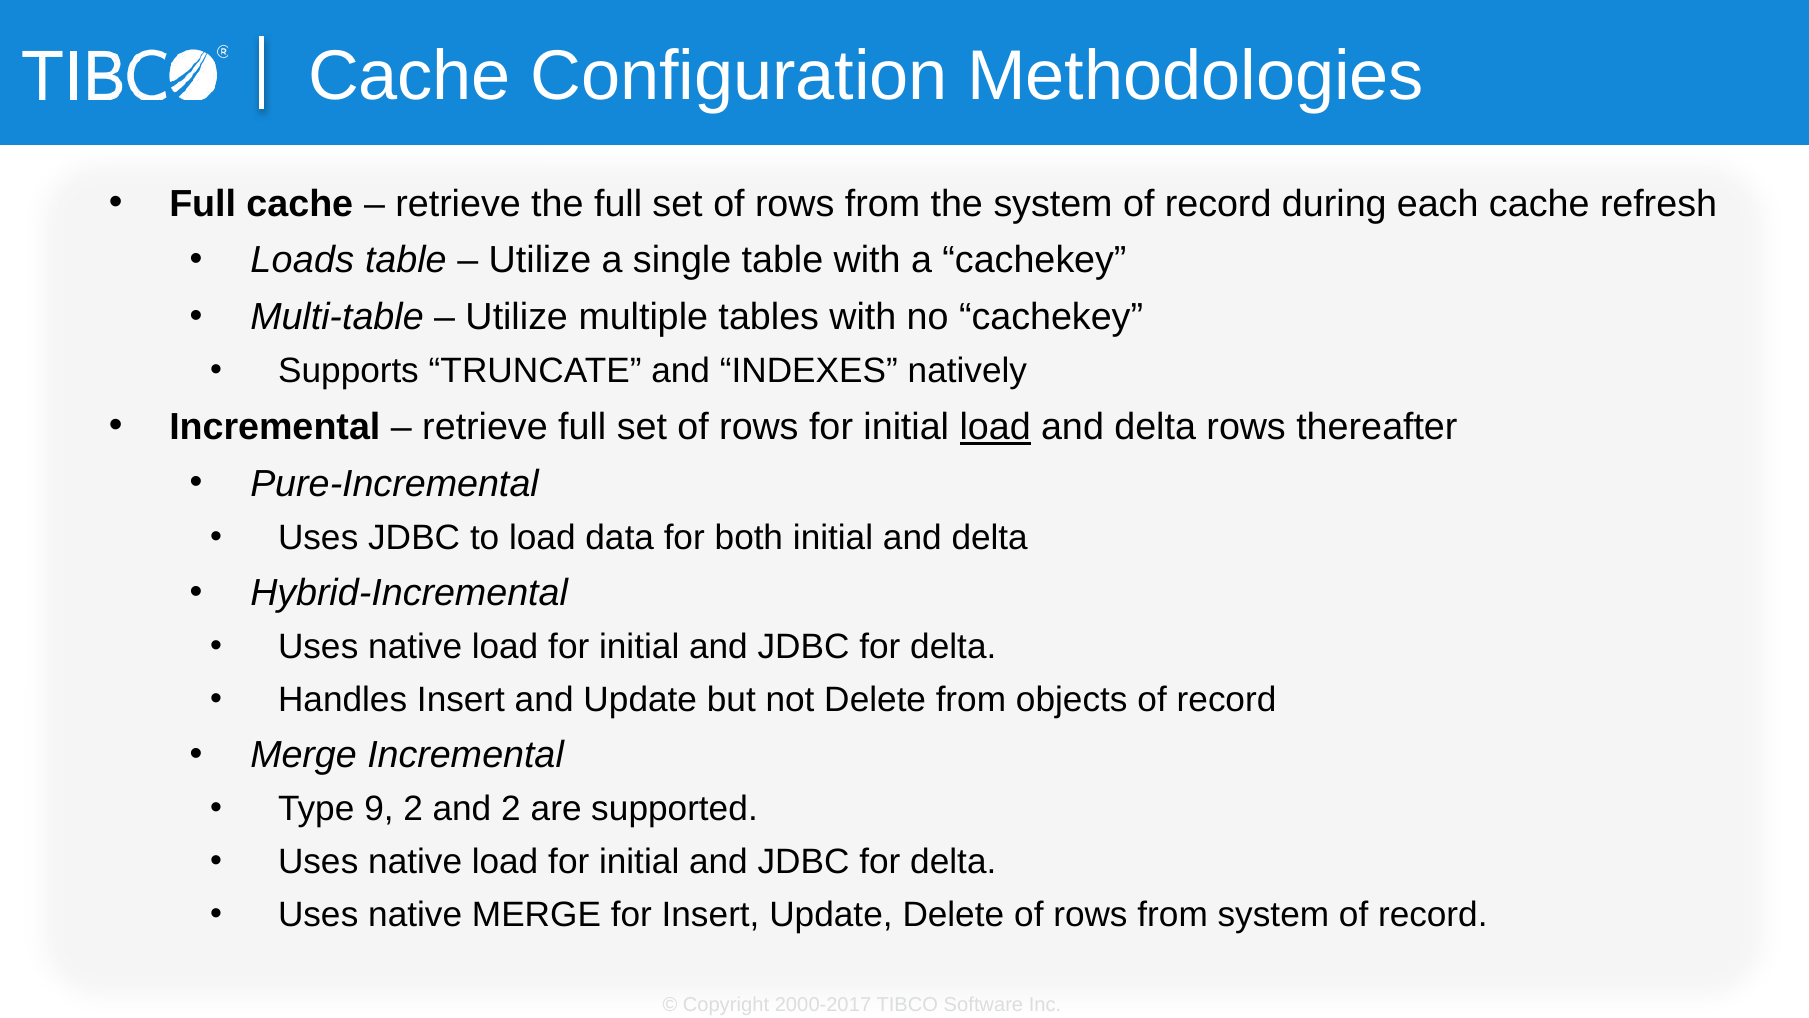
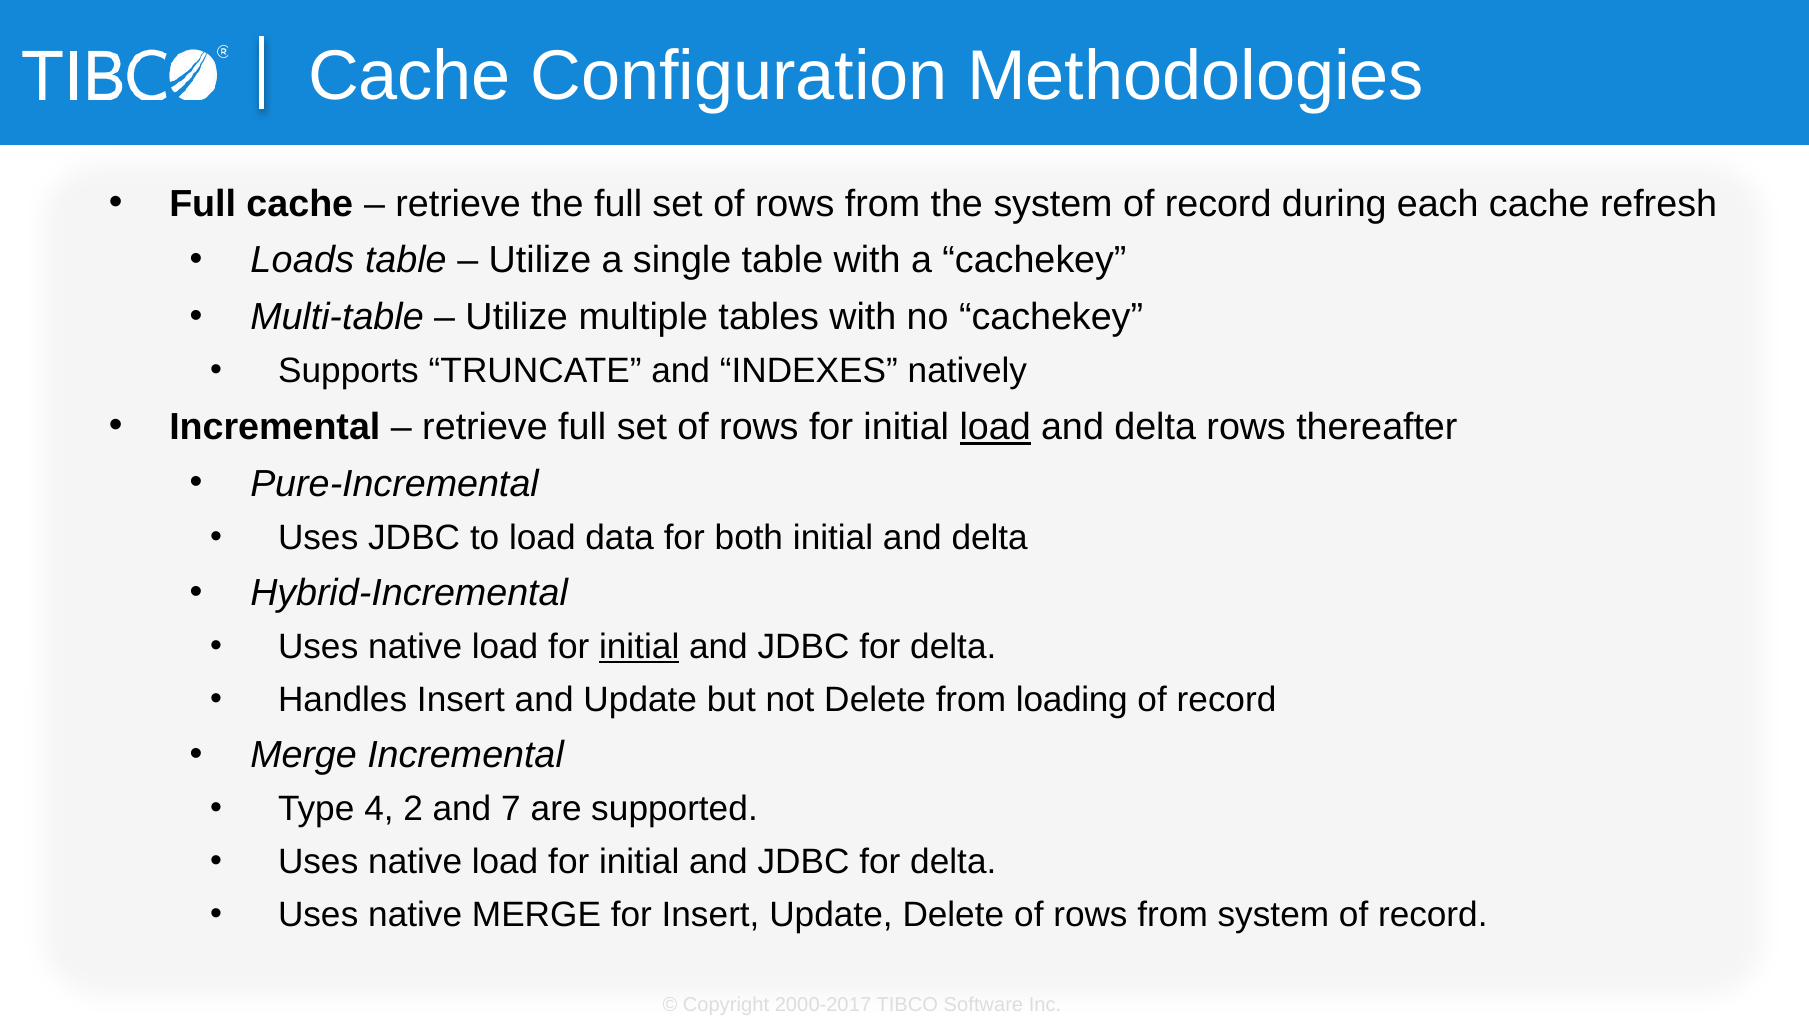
initial underline: none -> present (639, 647)
objects: objects -> loading (1072, 700)
9: 9 -> 4 (379, 809)
and 2: 2 -> 7 (511, 809)
